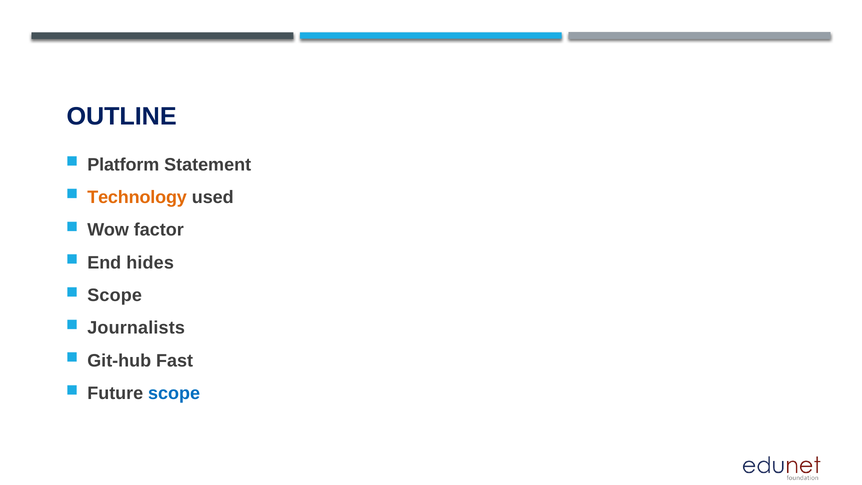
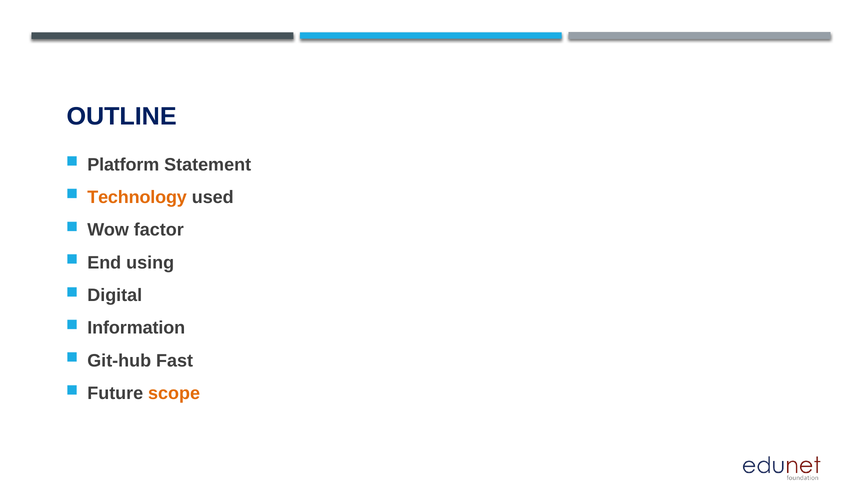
hides: hides -> using (150, 263)
Scope: Scope -> Digital (115, 295)
Journalists: Journalists -> Information (136, 328)
scope colour: blue -> orange (174, 393)
